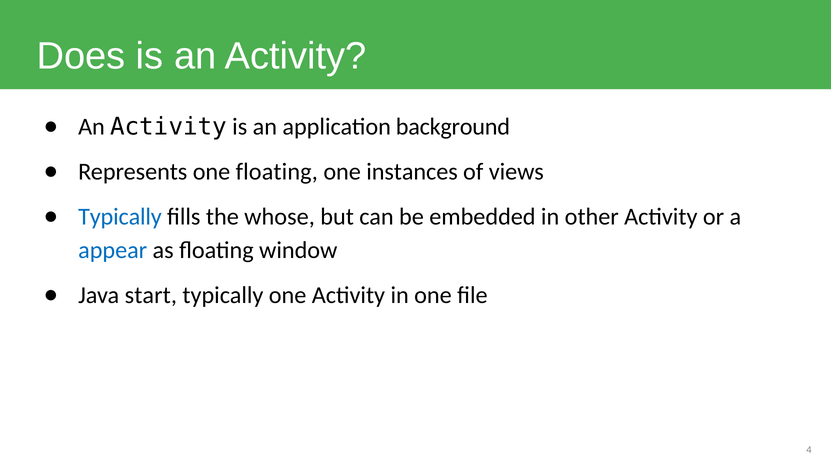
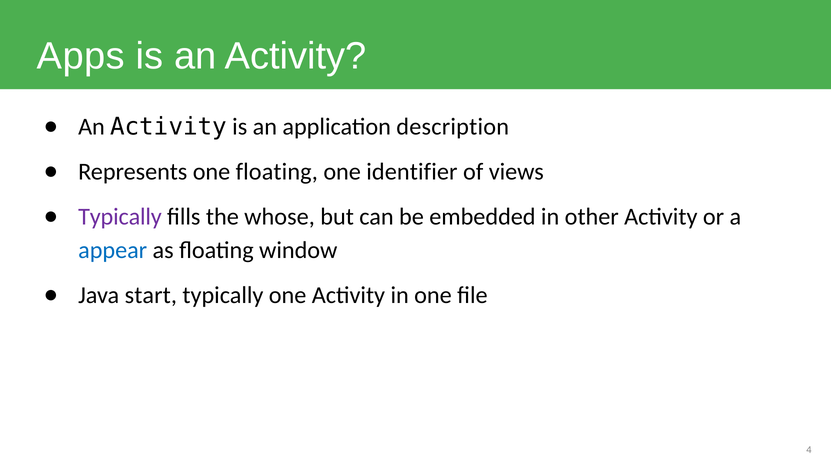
Does: Does -> Apps (81, 56)
background: background -> description (453, 127)
instances: instances -> identifier (412, 172)
Typically colour: blue -> purple (120, 217)
